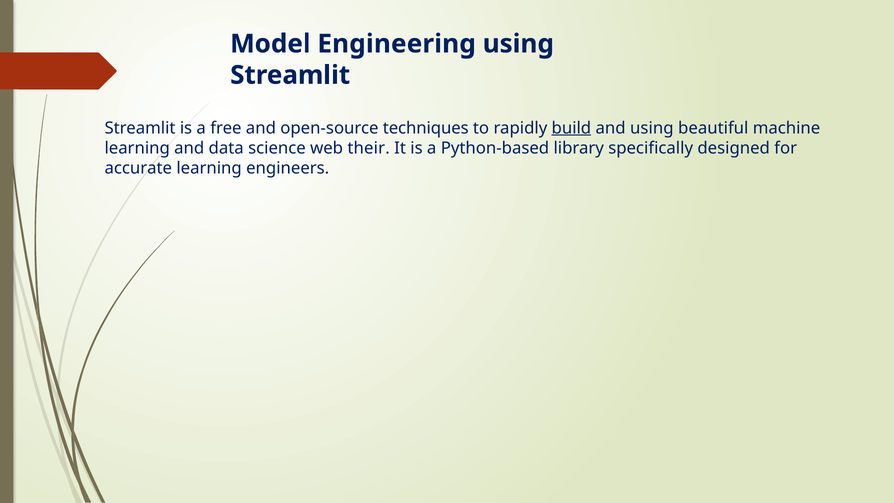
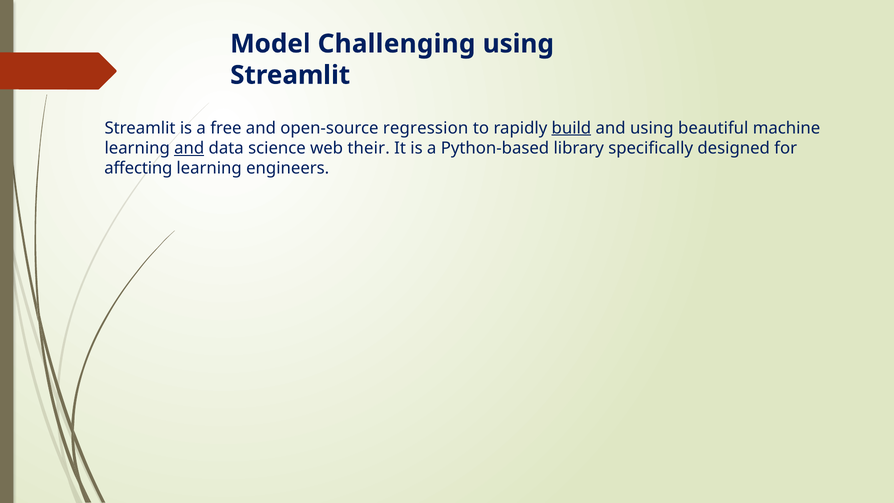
Engineering: Engineering -> Challenging (397, 44)
techniques: techniques -> regression (426, 128)
and underline: none -> present (189, 148)
accurate: accurate -> affecting (138, 168)
